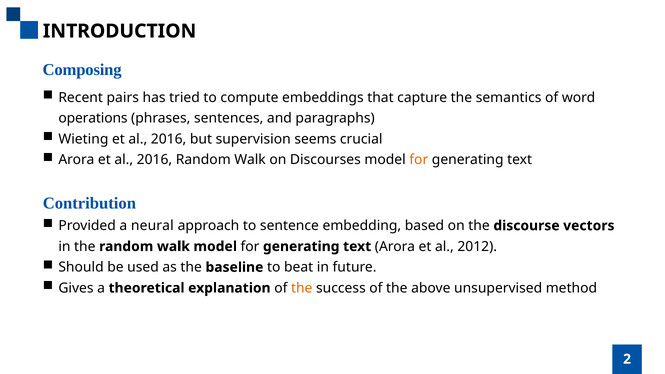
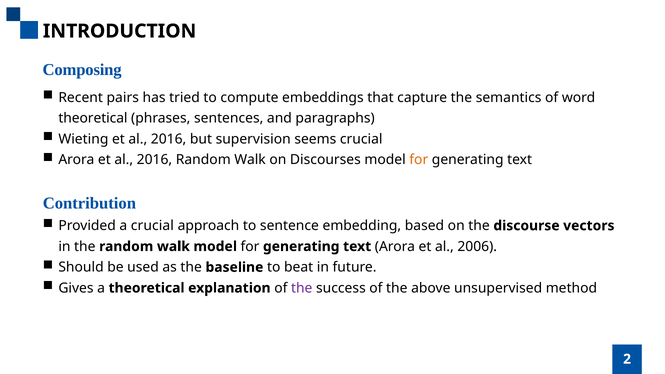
operations: operations -> theoretical (93, 118)
a neural: neural -> crucial (152, 226)
2012: 2012 -> 2006 (477, 247)
the colour: orange -> purple (302, 288)
